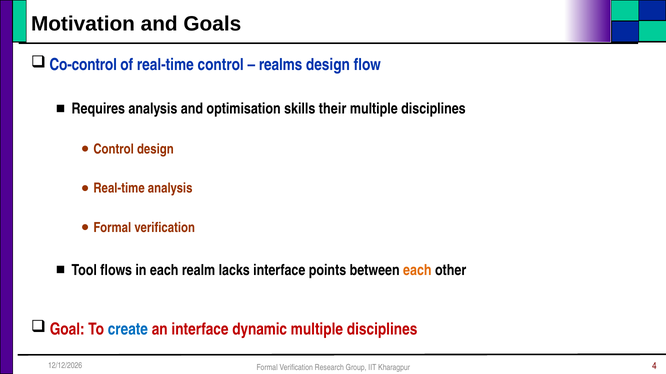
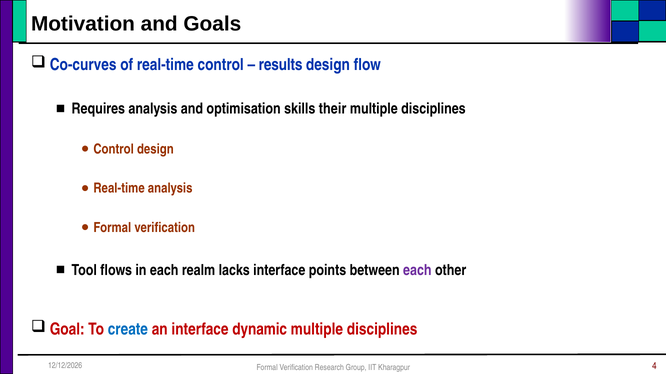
Co-control: Co-control -> Co-curves (83, 65)
realms: realms -> results (281, 65)
each colour: orange -> purple (417, 271)
